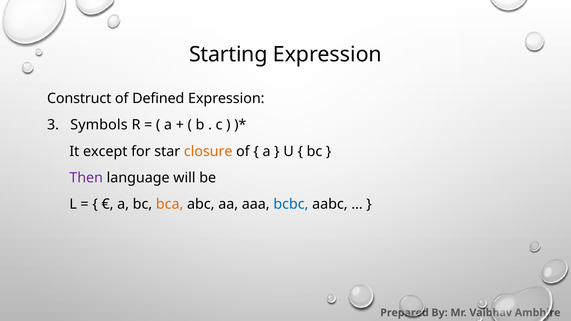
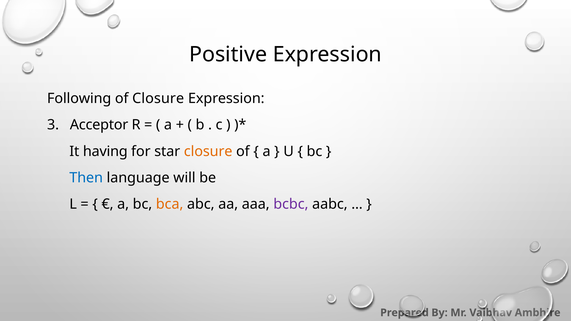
Starting: Starting -> Positive (228, 54)
Construct: Construct -> Following (79, 98)
of Defined: Defined -> Closure (158, 98)
Symbols: Symbols -> Acceptor (99, 125)
except: except -> having (105, 151)
Then colour: purple -> blue (86, 178)
bcbc colour: blue -> purple (291, 204)
